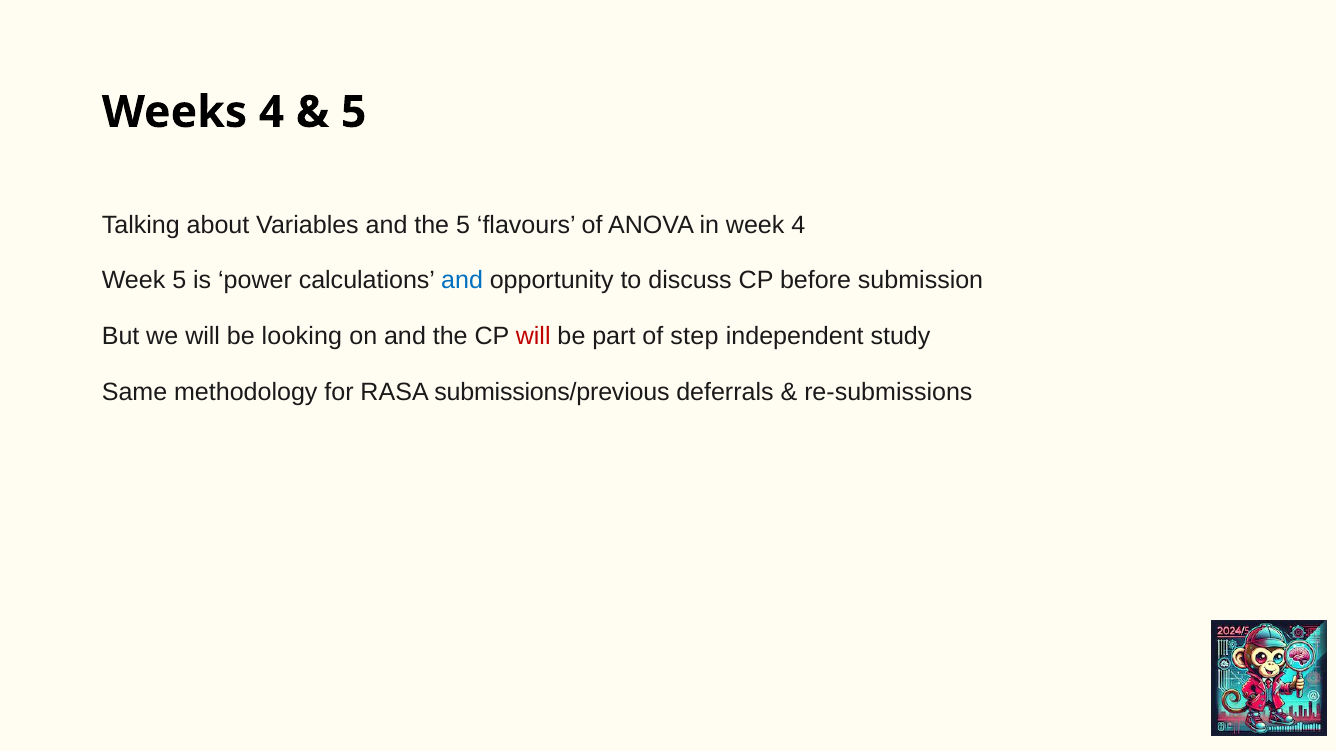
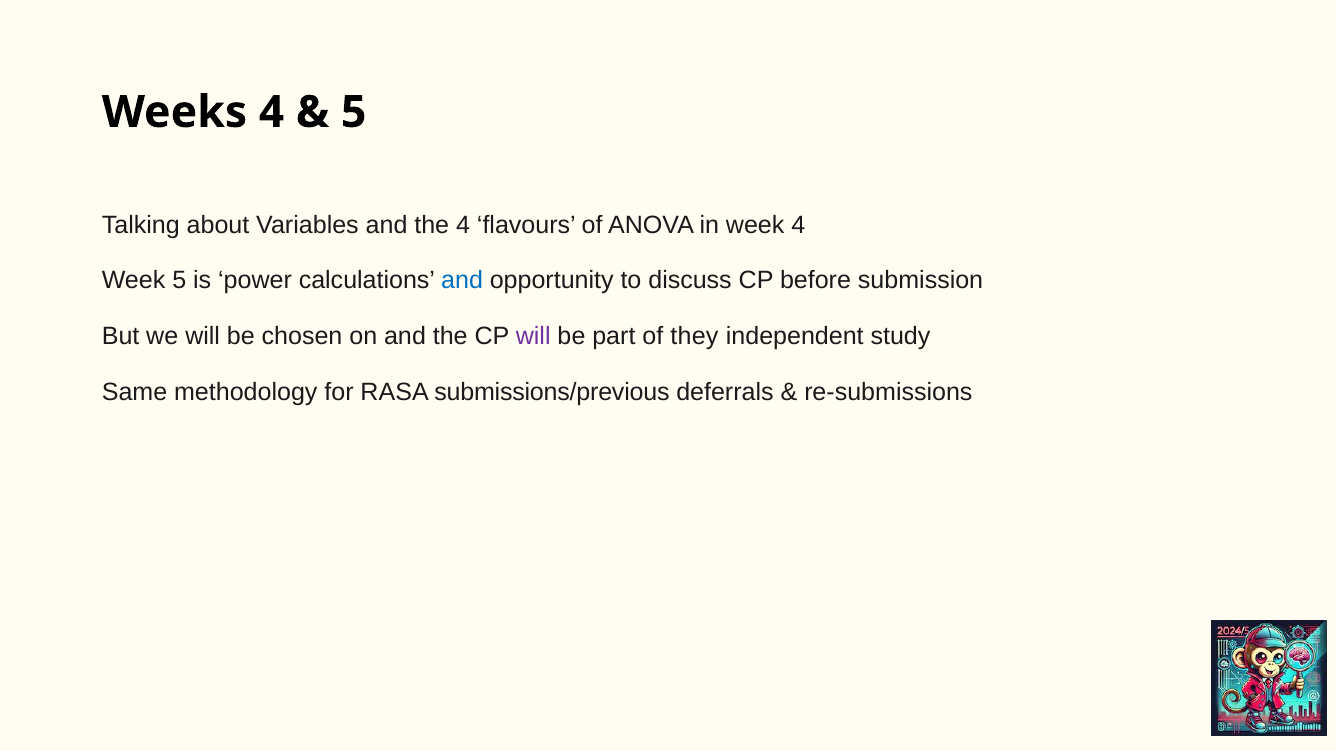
the 5: 5 -> 4 (463, 225)
looking: looking -> chosen (302, 337)
will colour: red -> purple (533, 337)
step: step -> they (694, 337)
